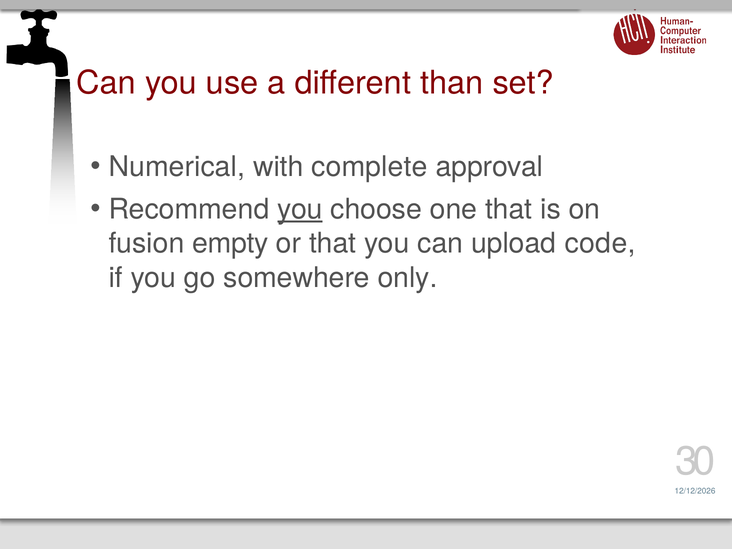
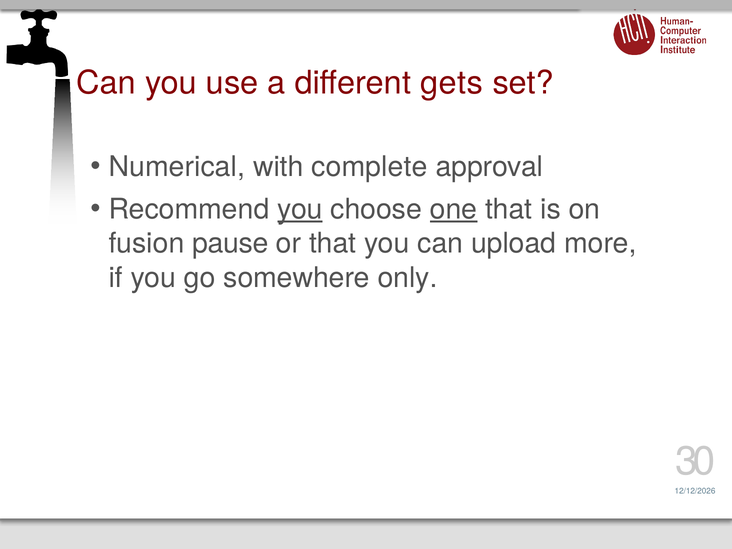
than: than -> gets (452, 83)
one underline: none -> present (454, 209)
empty: empty -> pause (230, 243)
code: code -> more (600, 243)
